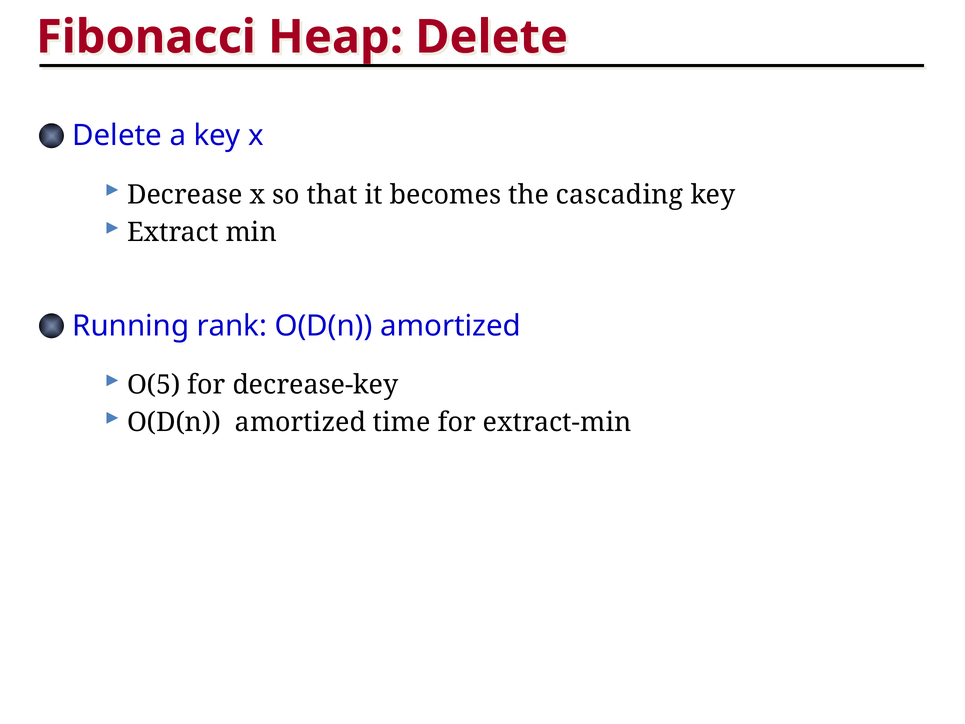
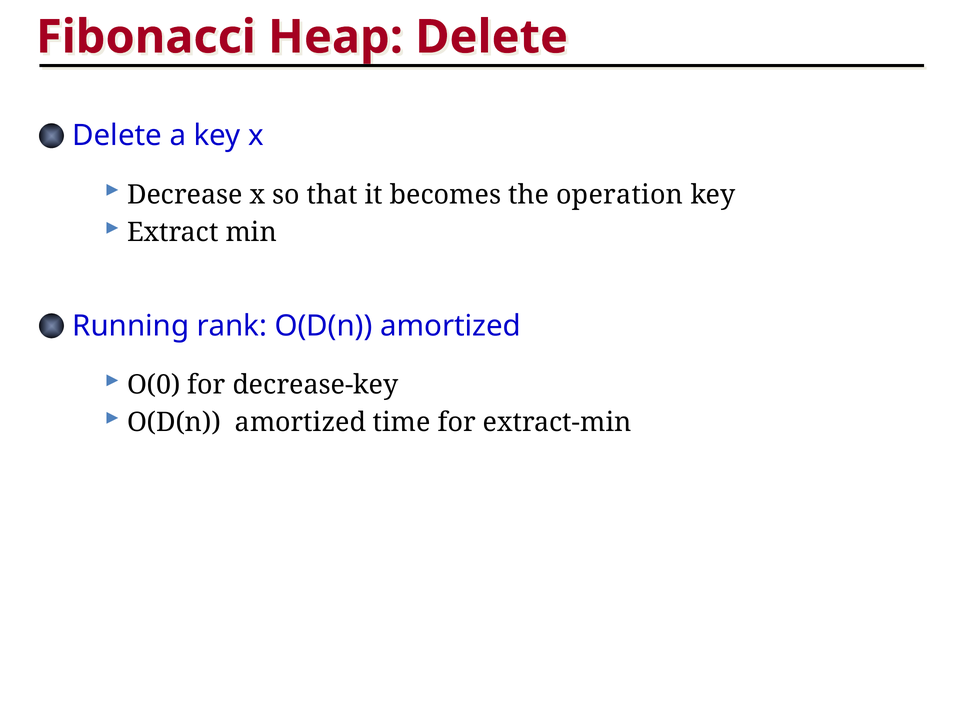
cascading: cascading -> operation (620, 195)
O(5: O(5 -> O(0 (154, 385)
